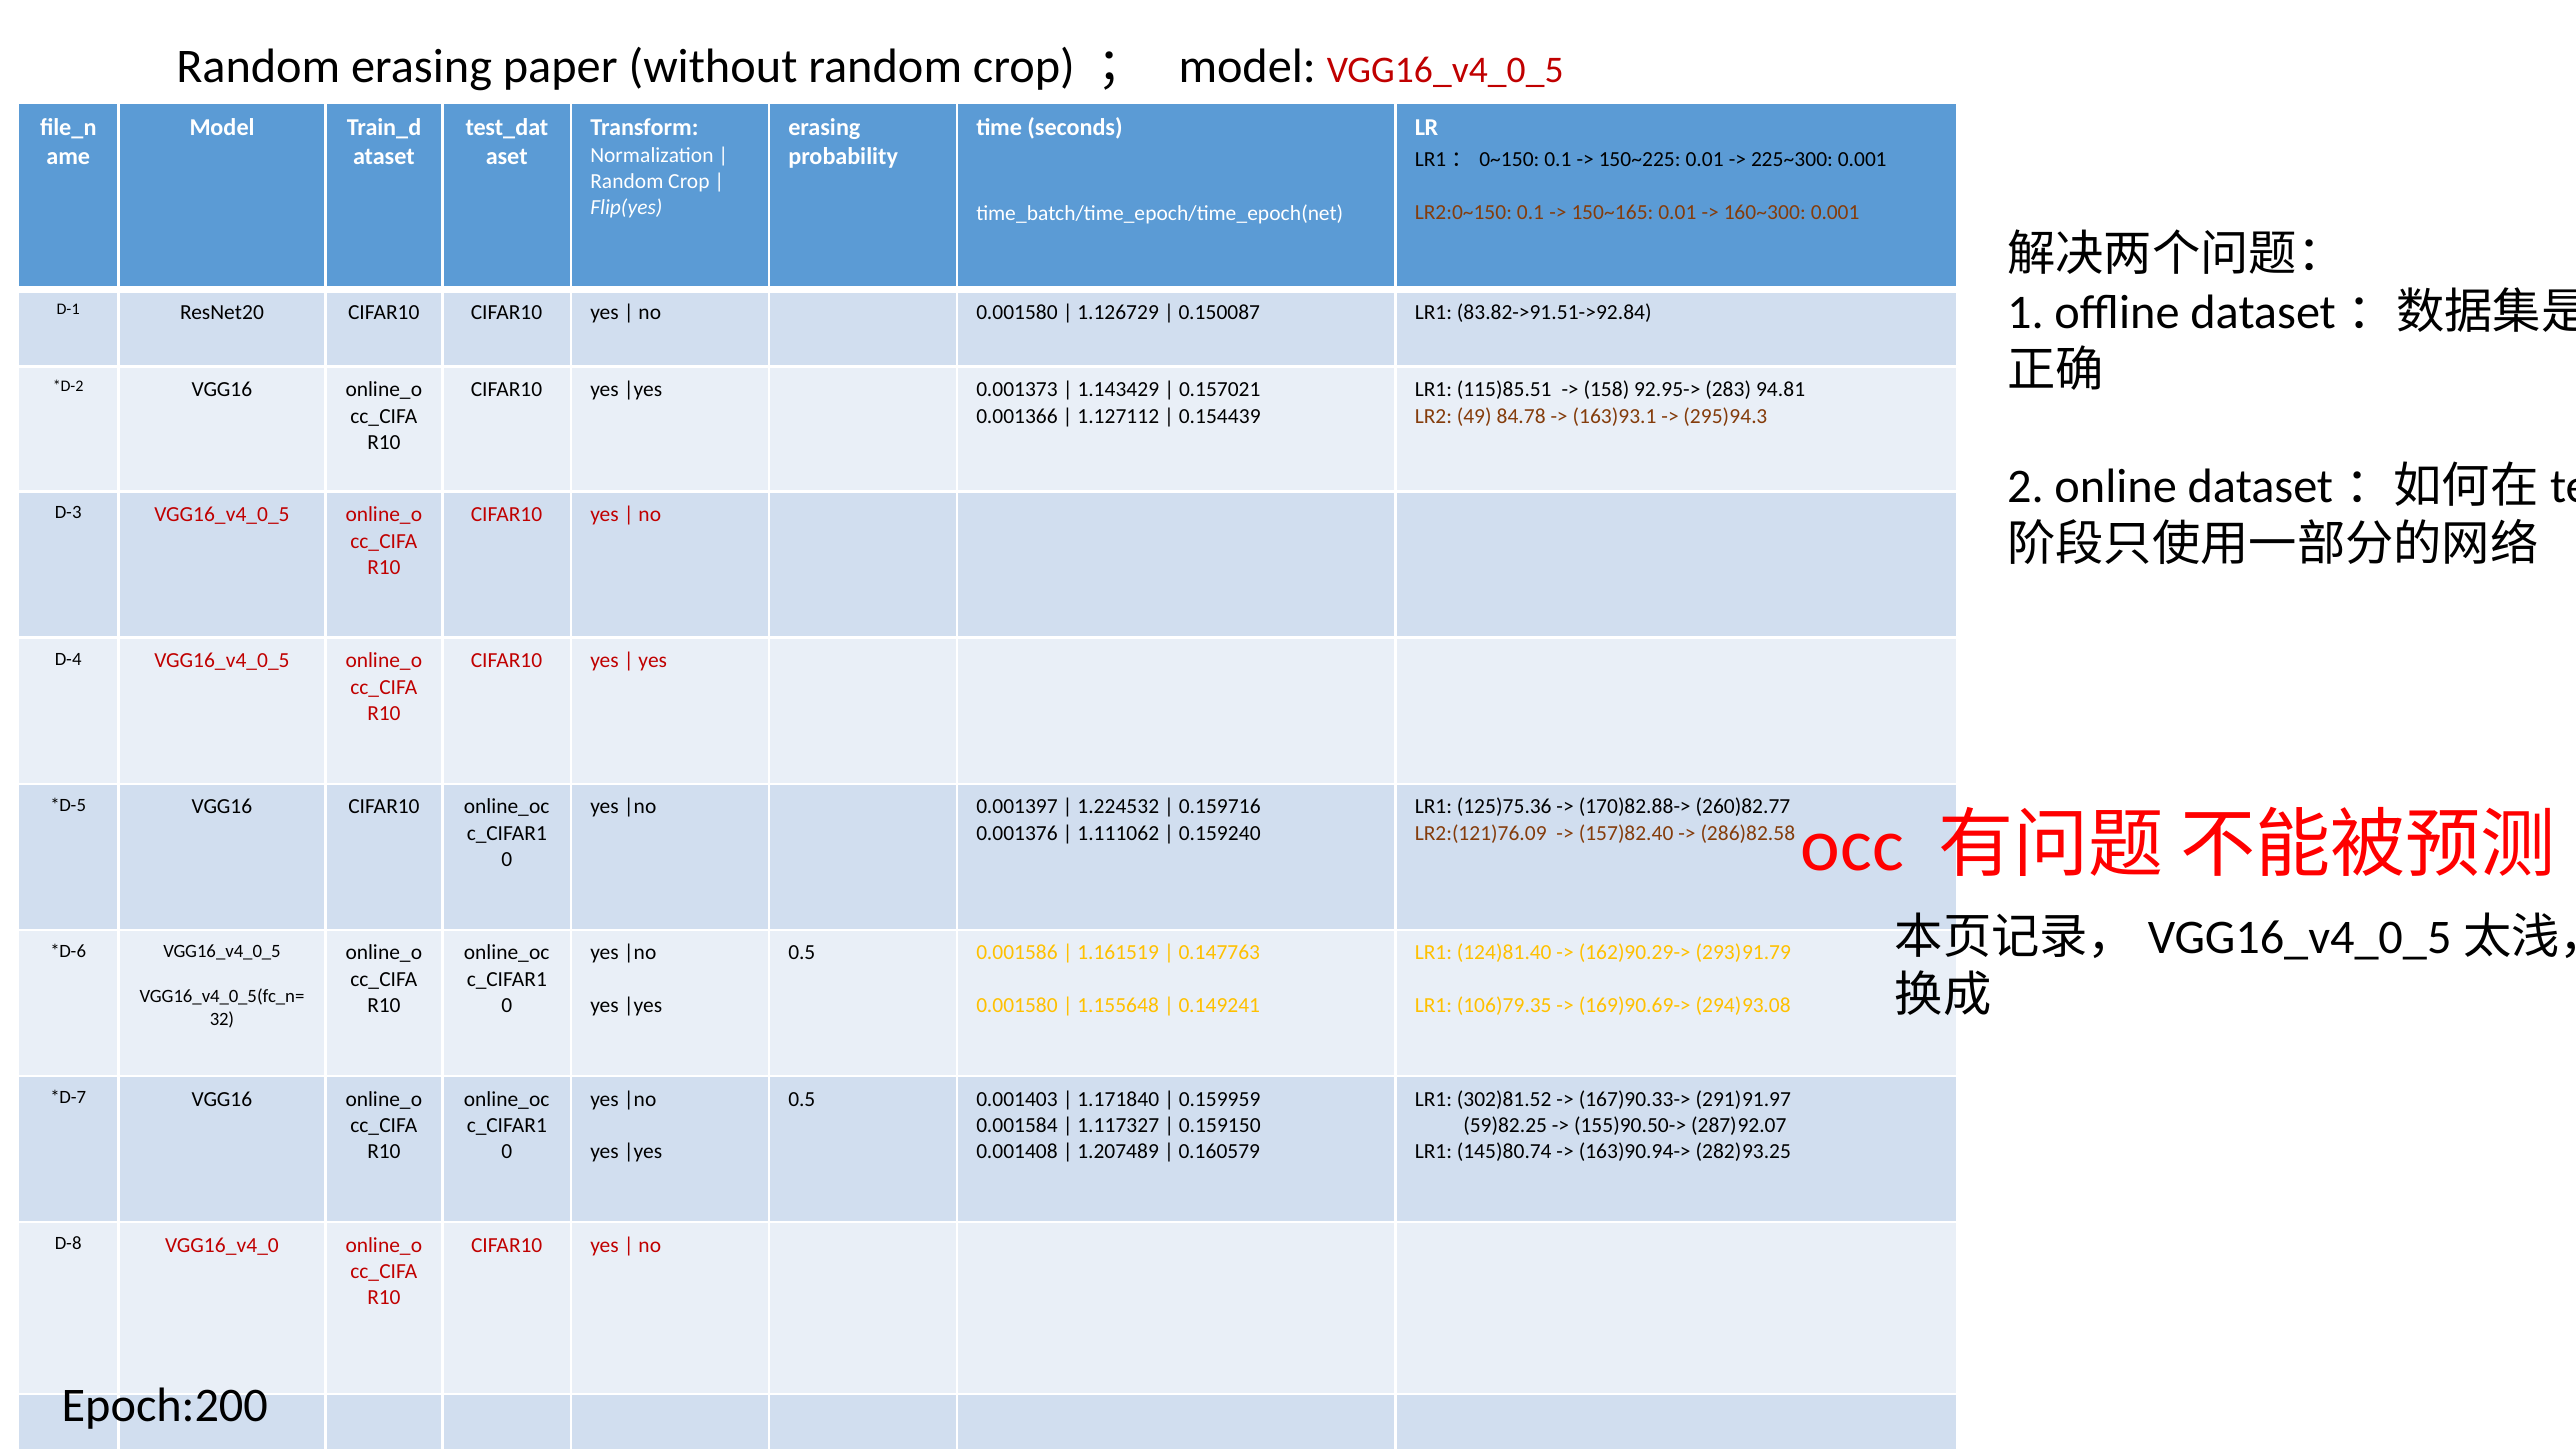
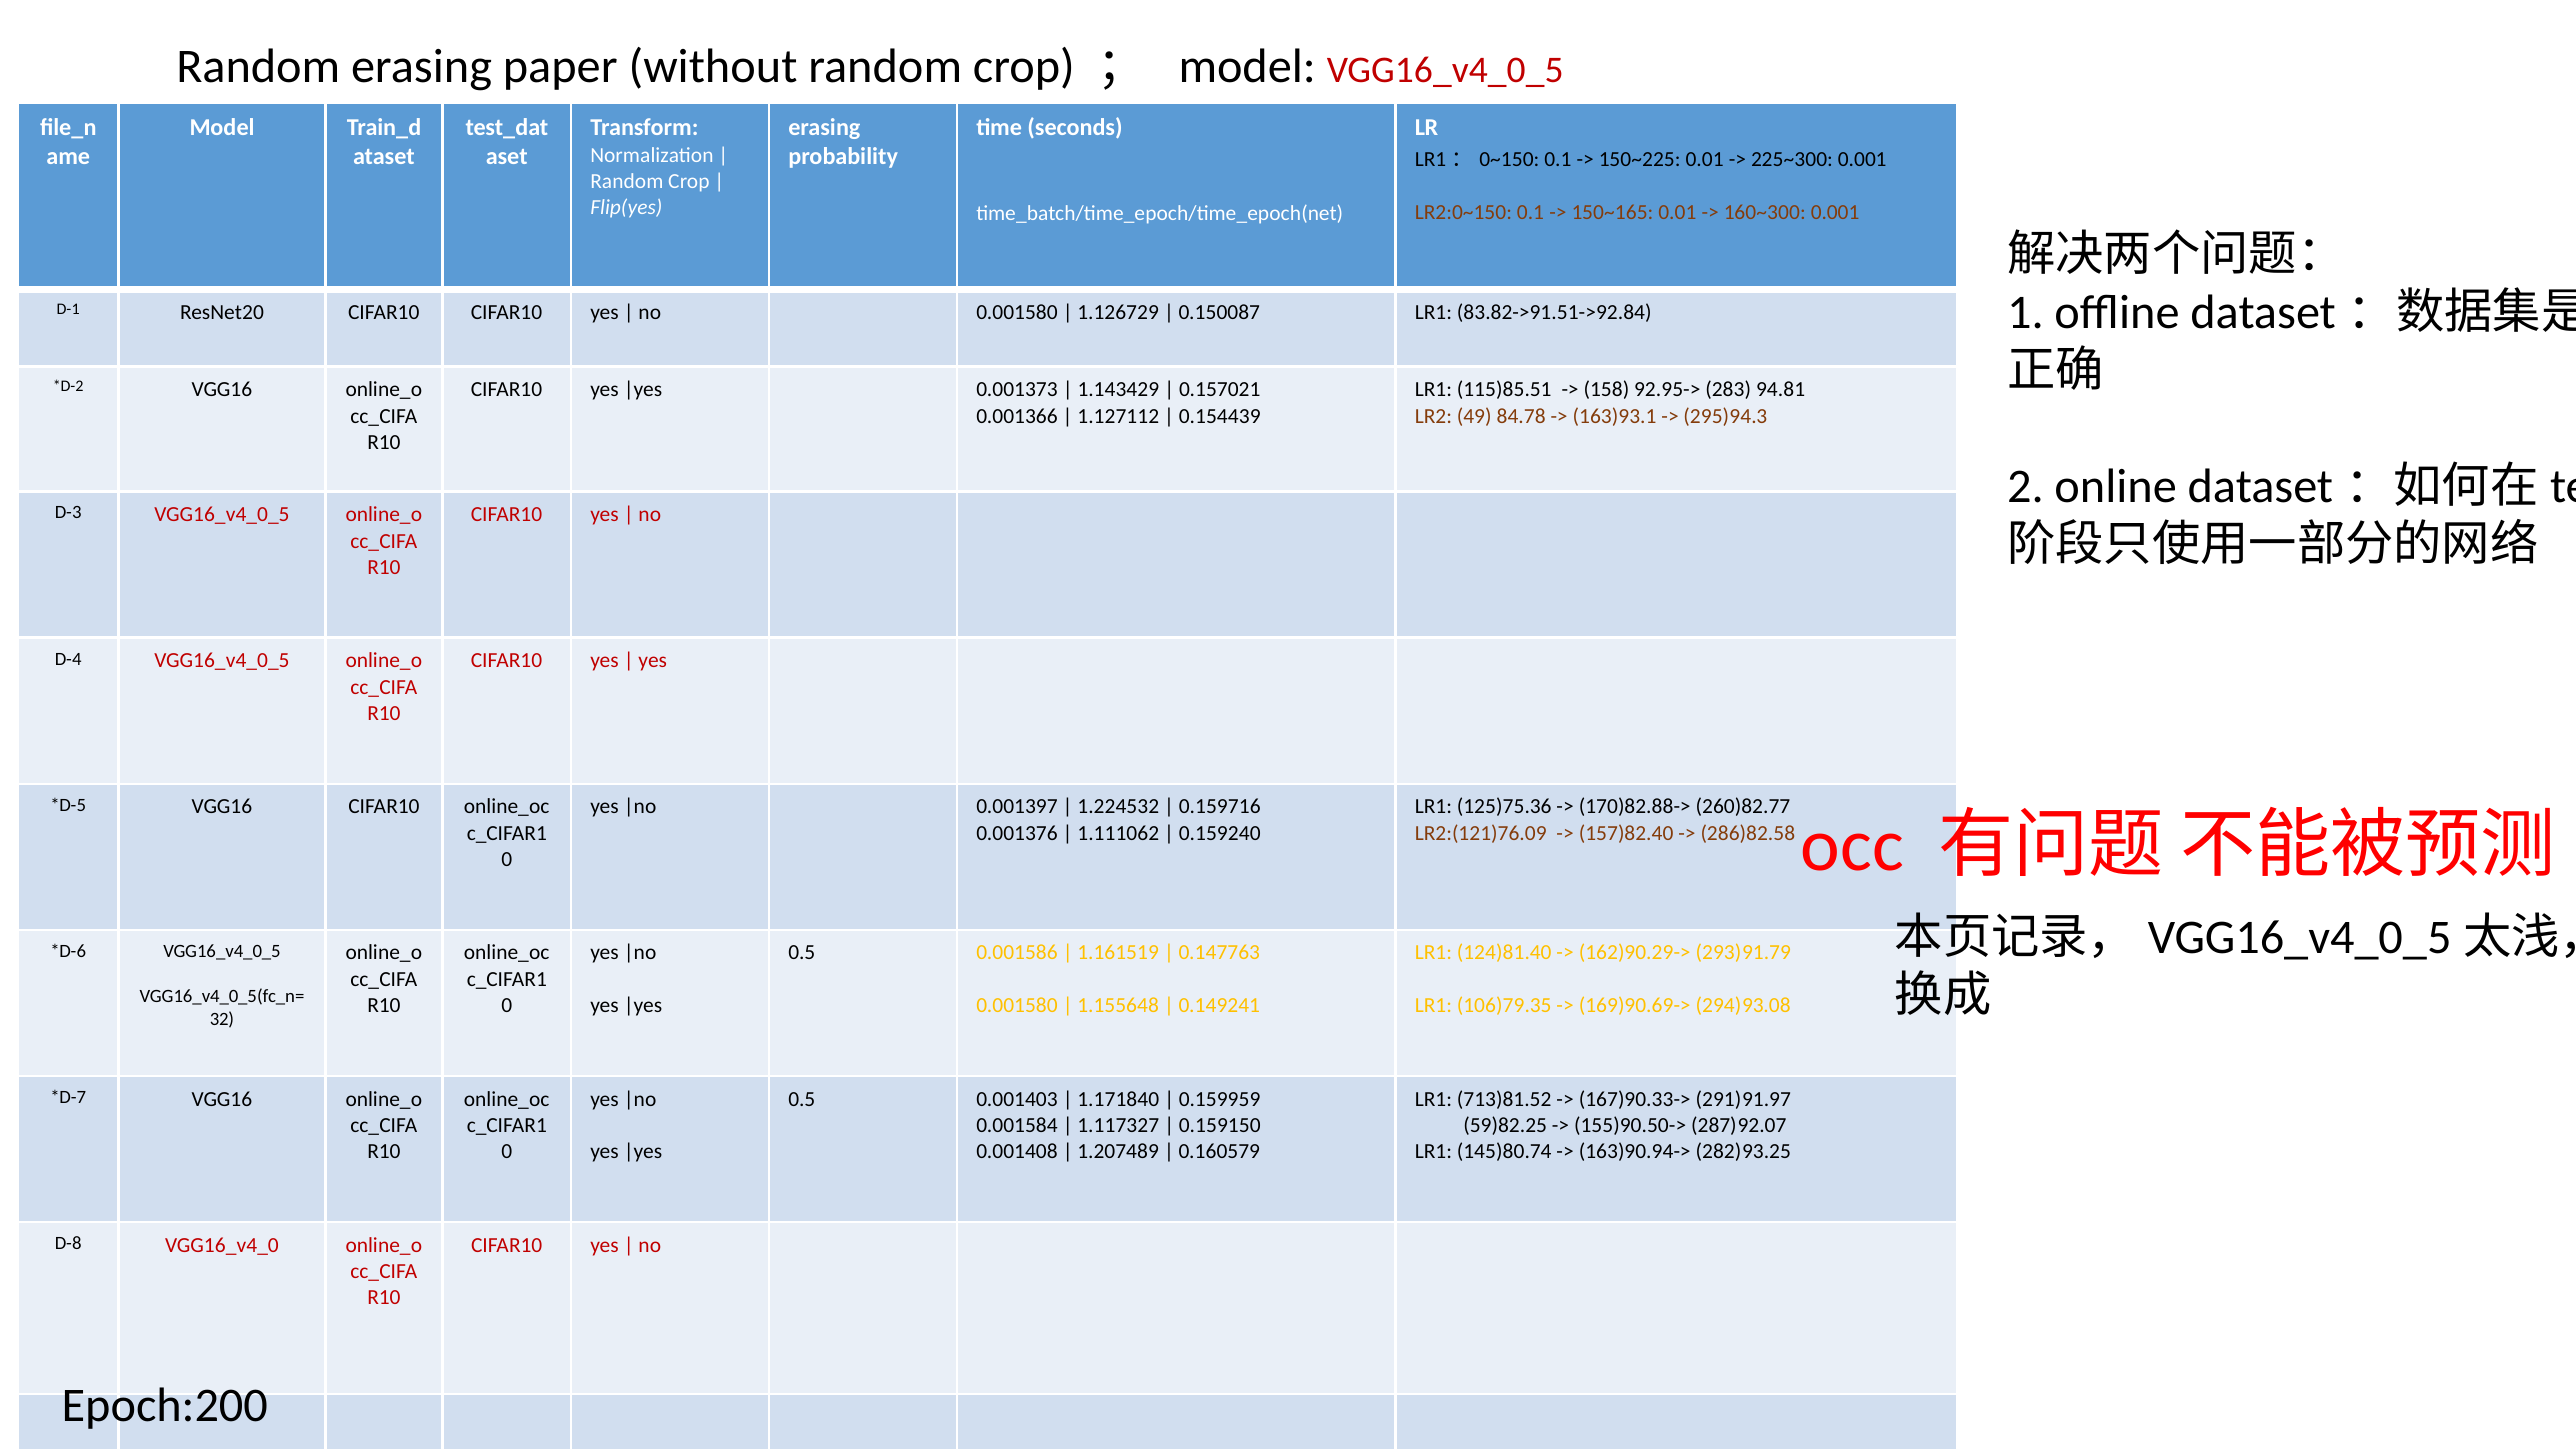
302)81.52: 302)81.52 -> 713)81.52 (1504, 1099)
